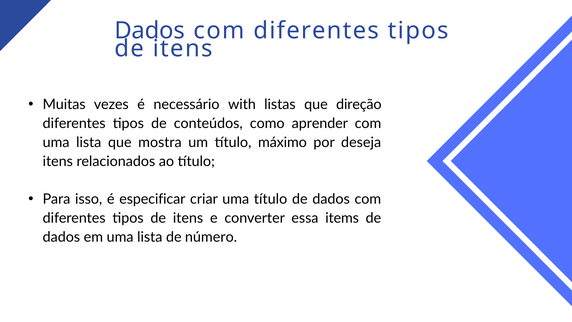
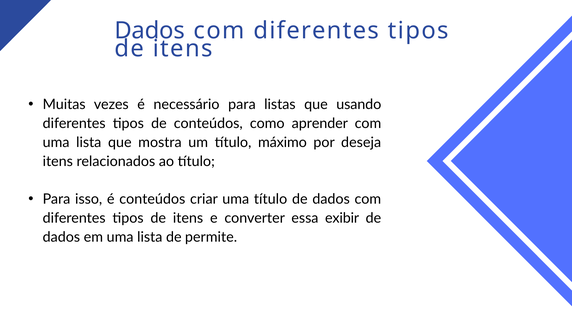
necessário with: with -> para (242, 104)
direção: direção -> usando (359, 104)
é especificar: especificar -> conteúdos (152, 199)
items: items -> exibir (342, 218)
número: número -> permite (211, 237)
